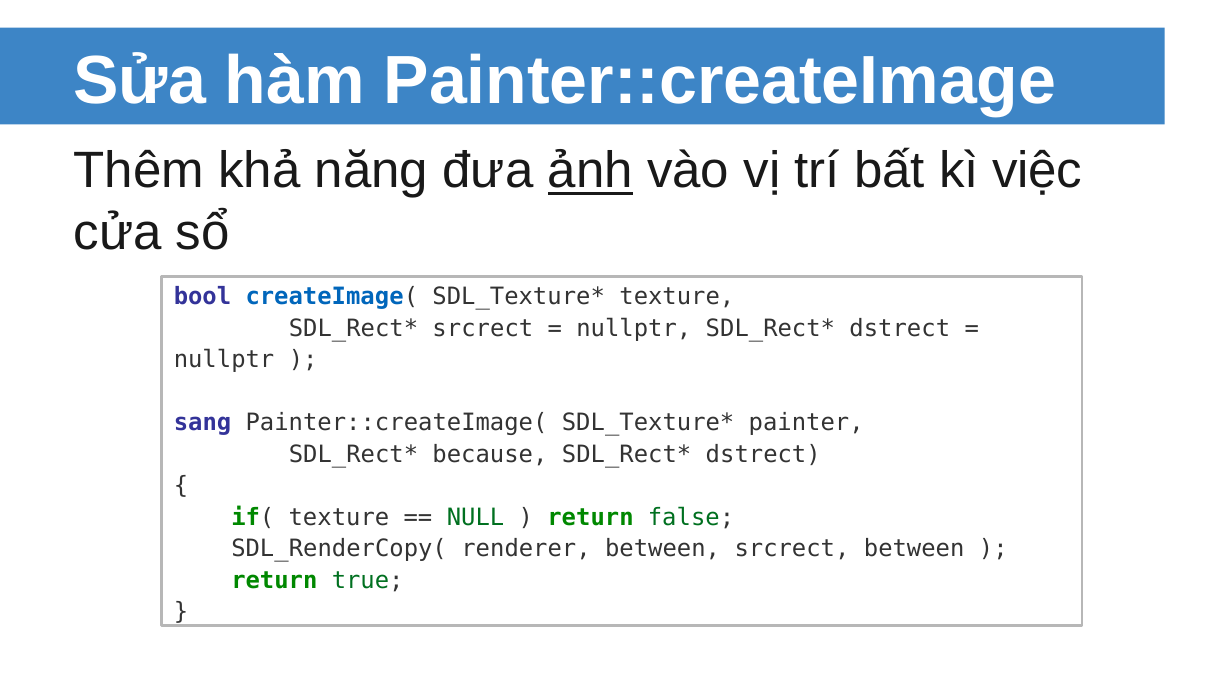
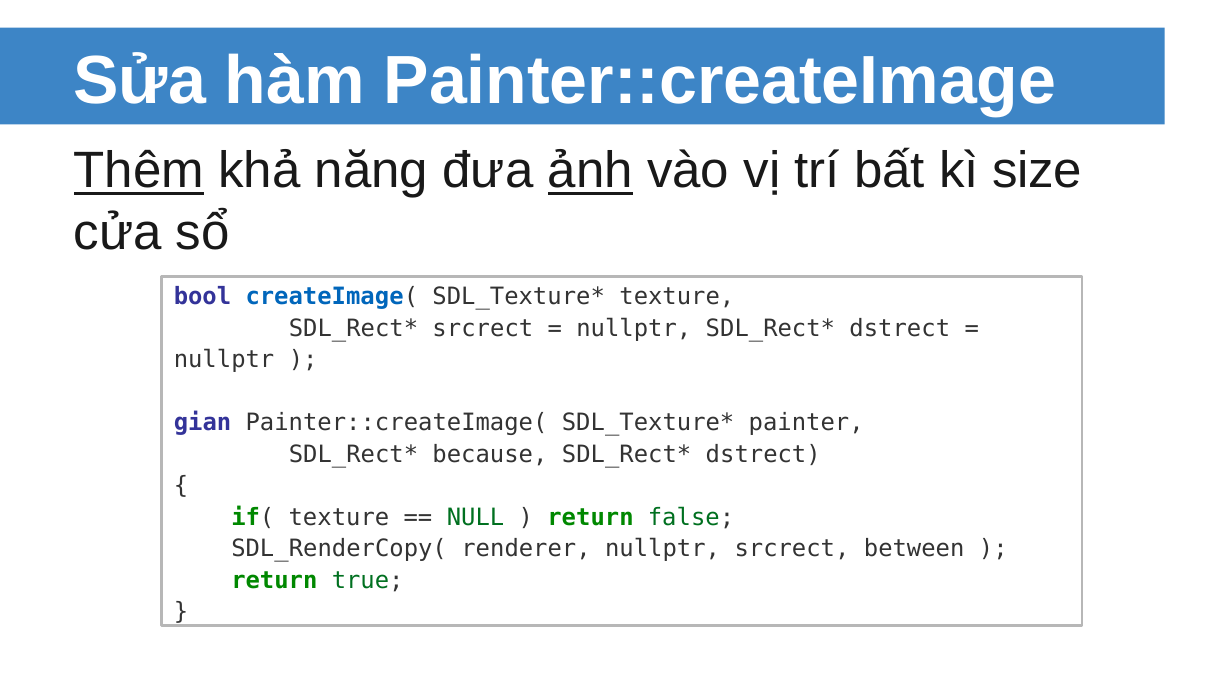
Thêm underline: none -> present (139, 171)
việc: việc -> size (1037, 171)
sang: sang -> gian (203, 423)
renderer between: between -> nullptr (663, 548)
